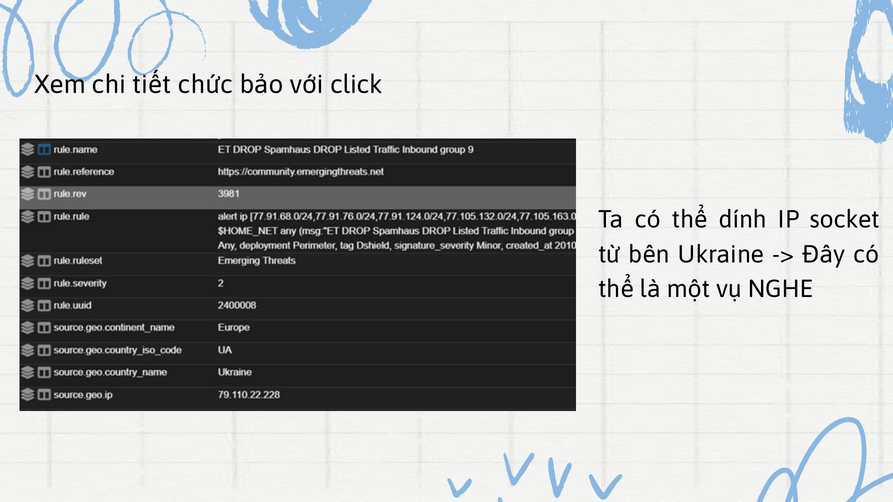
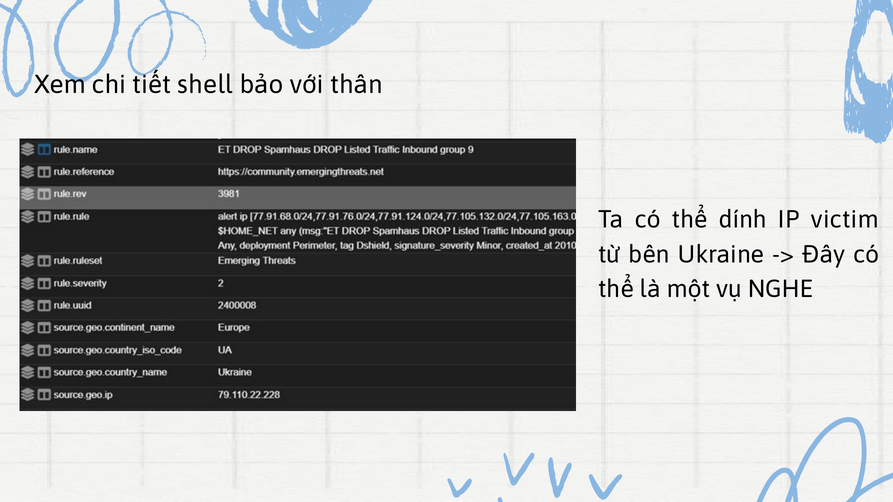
chức: chức -> shell (205, 85)
click: click -> thân (356, 85)
socket: socket -> victim (845, 220)
